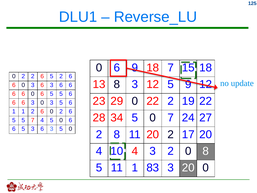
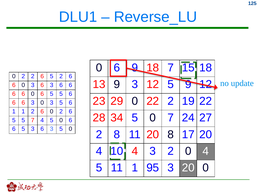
13 8: 8 -> 9 (117, 84)
20 2: 2 -> 8 (171, 134)
0 8: 8 -> 4 (206, 151)
83: 83 -> 95 (153, 168)
